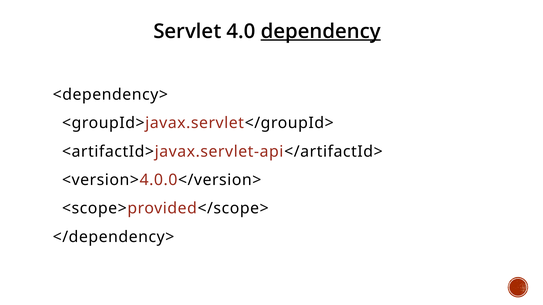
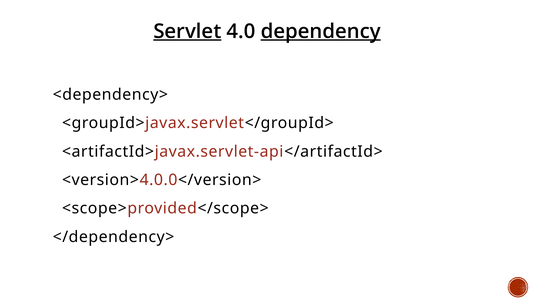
Servlet underline: none -> present (187, 31)
